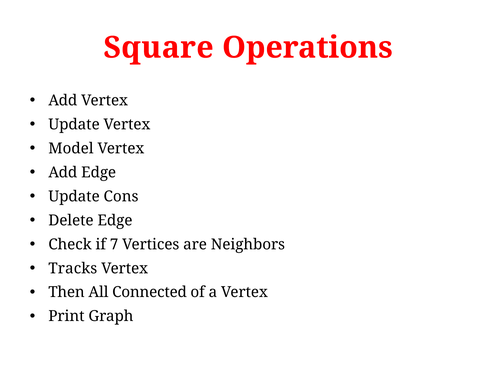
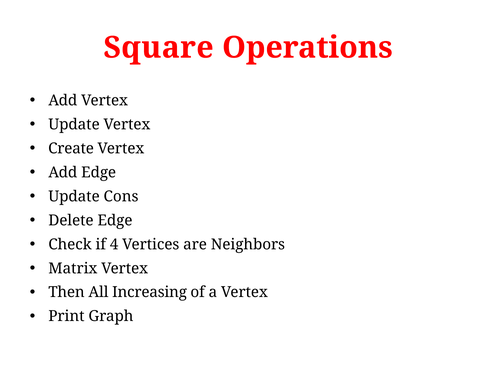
Model: Model -> Create (71, 148)
7: 7 -> 4 (114, 244)
Tracks: Tracks -> Matrix (73, 268)
Connected: Connected -> Increasing (150, 292)
